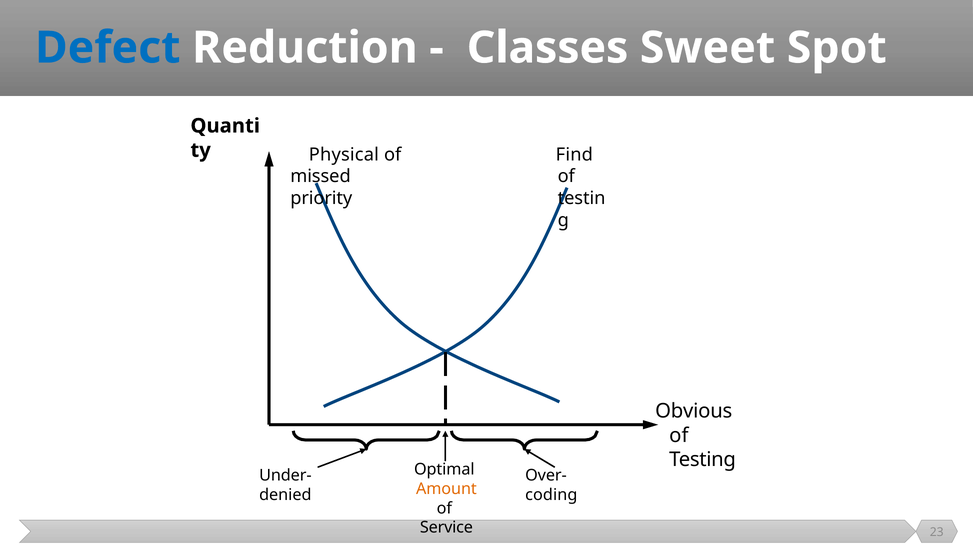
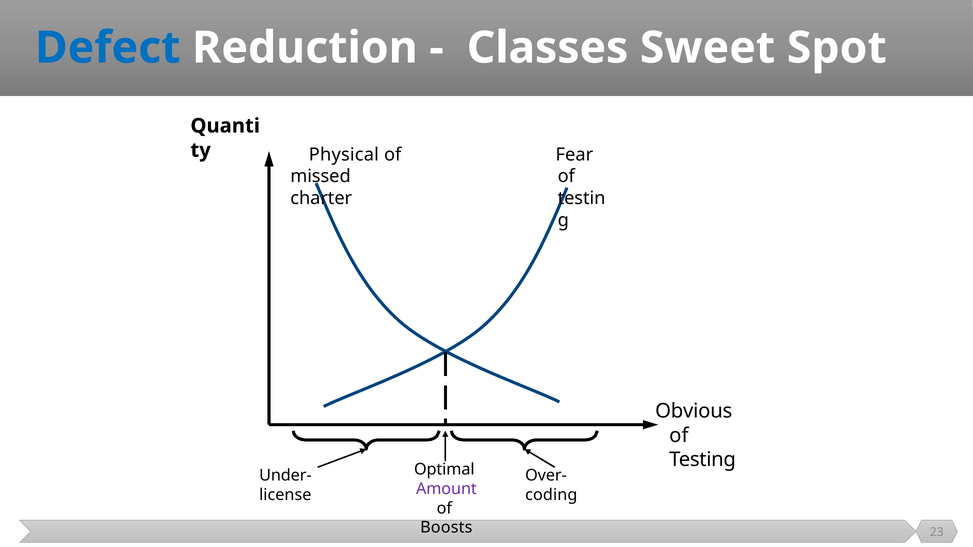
Find: Find -> Fear (574, 155)
priority: priority -> charter (321, 198)
Amount colour: orange -> purple (446, 489)
denied: denied -> license (285, 495)
Service: Service -> Boosts (446, 528)
